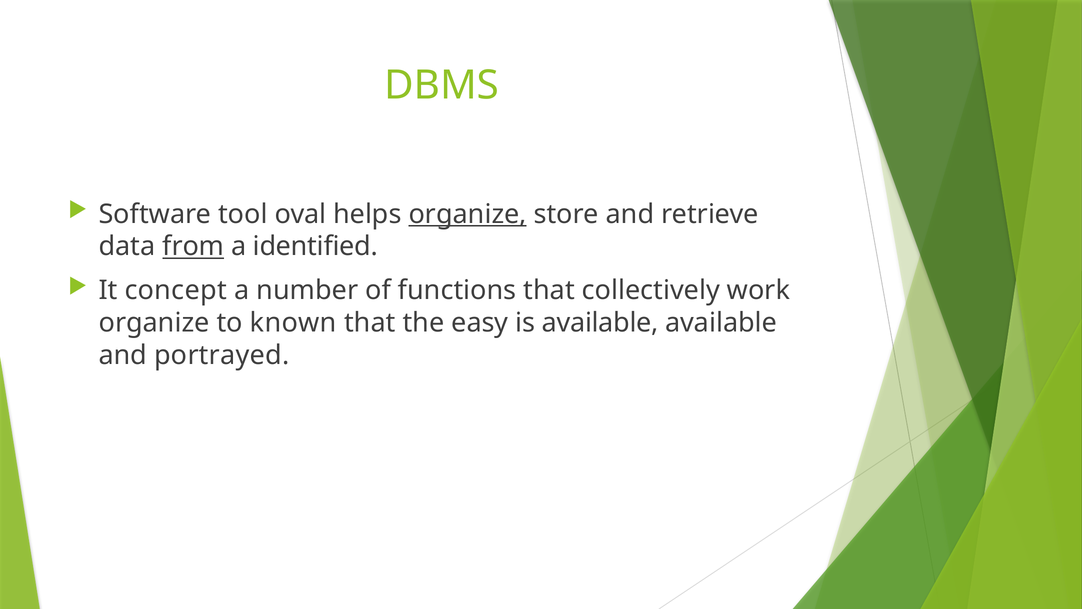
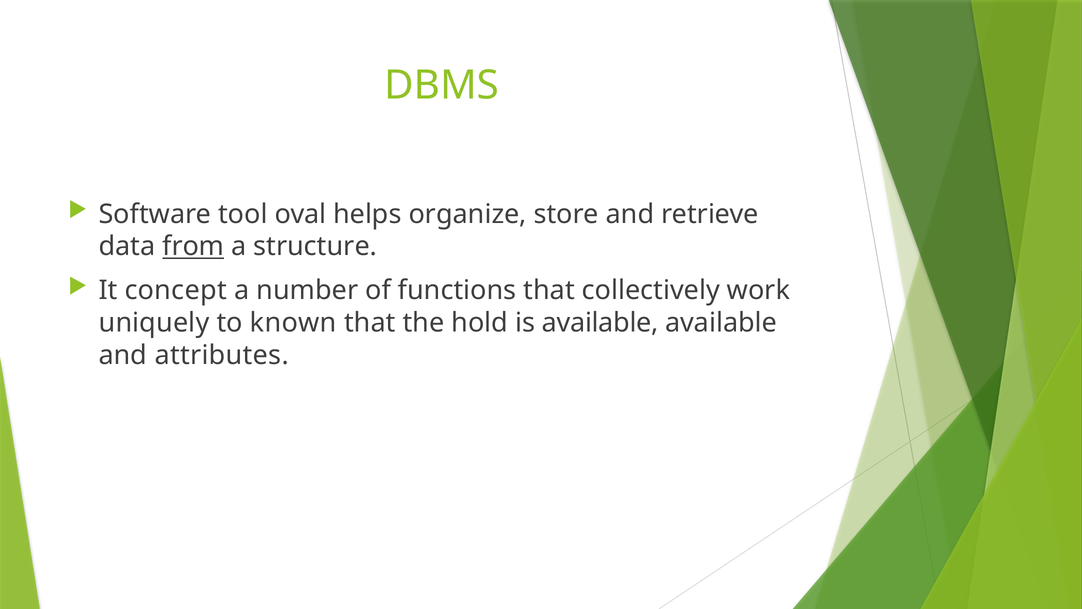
organize underline: present -> none (468, 214)
identified: identified -> structure (315, 246)
organize: organize -> uniquely (154, 323)
easy: easy -> hold (480, 323)
portrayed: portrayed -> attributes (222, 355)
